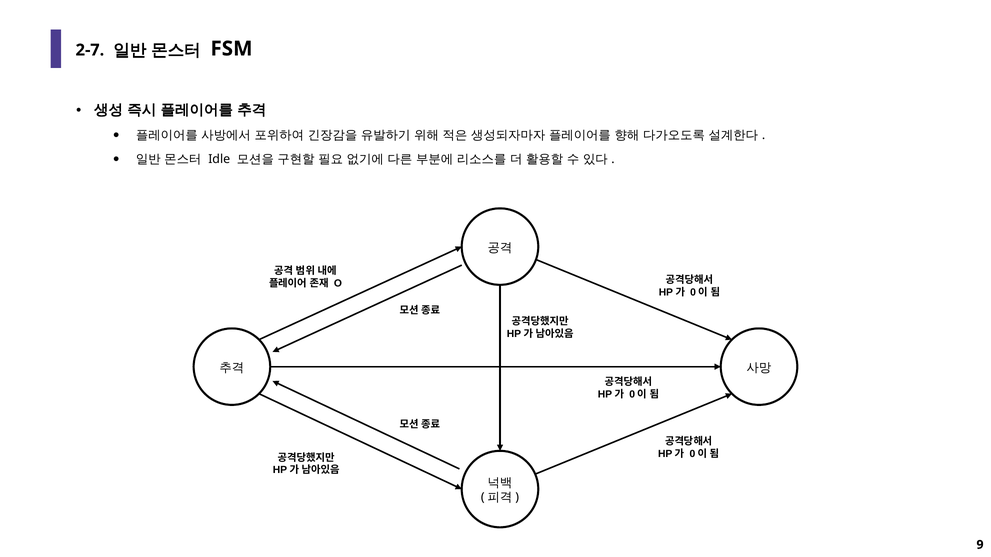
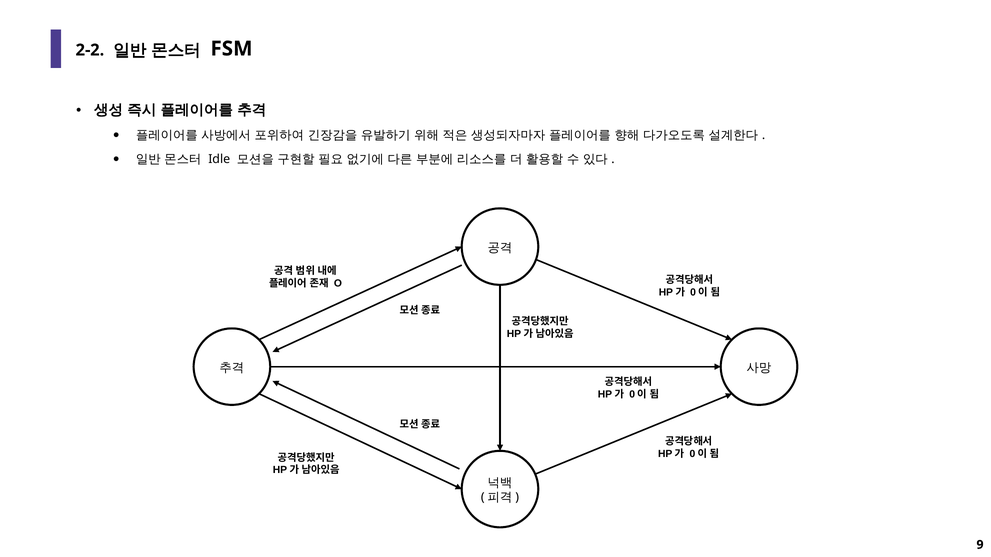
2-7: 2-7 -> 2-2 (90, 50)
